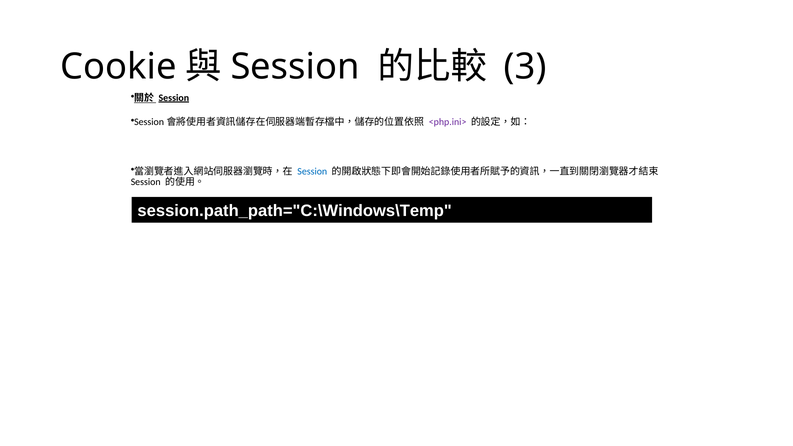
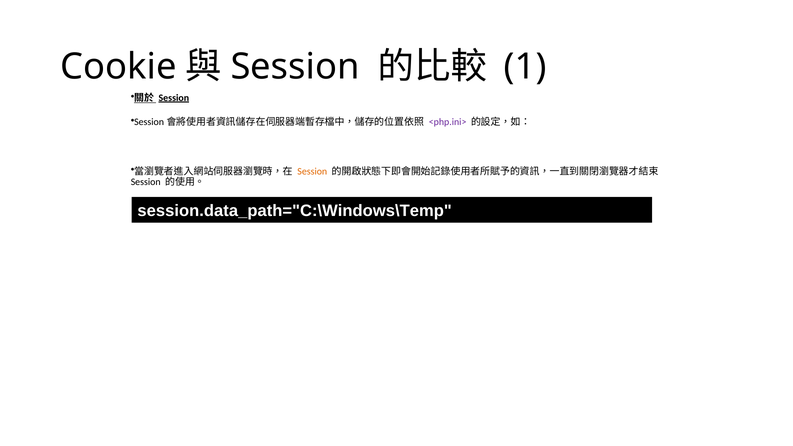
3: 3 -> 1 (525, 67)
Session colour: blue -> orange (312, 171)
session.path_path="C:\Windows\Temp: session.path_path="C:\Windows\Temp -> session.data_path="C:\Windows\Temp (295, 211)
